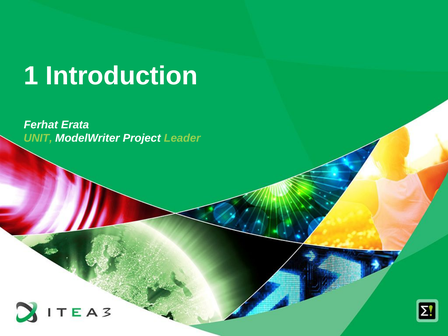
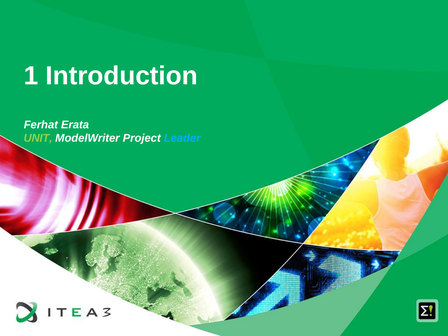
Leader colour: light green -> light blue (182, 138)
